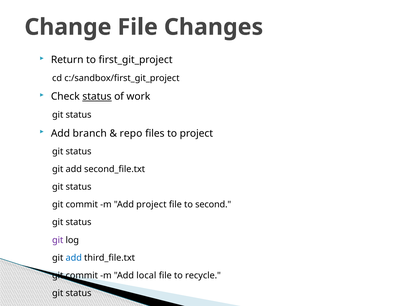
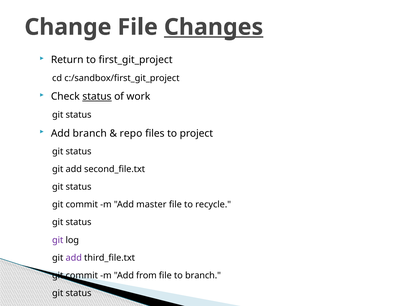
Changes underline: none -> present (214, 27)
Add project: project -> master (151, 205)
second: second -> recycle (213, 205)
add colour: blue -> purple (74, 258)
local: local -> from (146, 275)
to recycle: recycle -> branch (203, 275)
